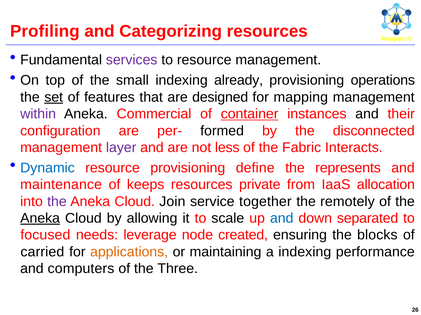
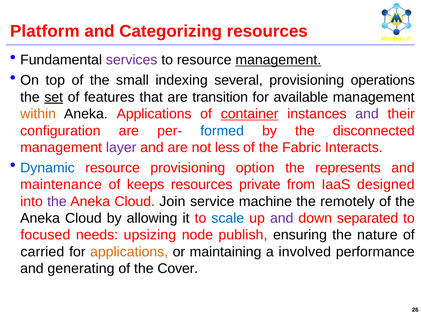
Profiling: Profiling -> Platform (45, 31)
management underline: none -> present (278, 60)
already: already -> several (239, 81)
designed: designed -> transition (220, 97)
mapping: mapping -> available (301, 97)
within colour: purple -> orange (38, 114)
Aneka Commercial: Commercial -> Applications (154, 114)
and colour: black -> purple (367, 114)
formed colour: black -> blue (222, 131)
define: define -> option (255, 168)
allocation: allocation -> designed (386, 185)
together: together -> machine (265, 202)
Aneka underline: present -> none (40, 219)
scale colour: black -> blue (228, 219)
and colour: blue -> purple (282, 219)
leverage: leverage -> upsizing (150, 236)
created: created -> publish (243, 236)
blocks: blocks -> nature (377, 236)
a indexing: indexing -> involved (305, 252)
computers: computers -> generating (81, 269)
Three: Three -> Cover (178, 269)
